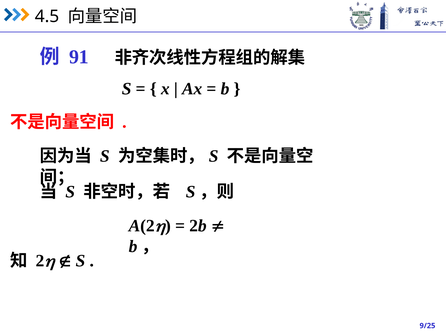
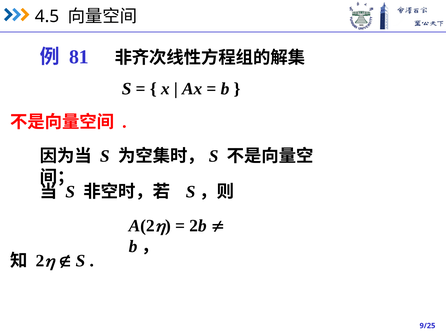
91: 91 -> 81 (79, 57)
